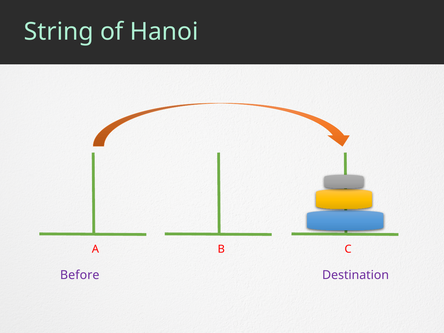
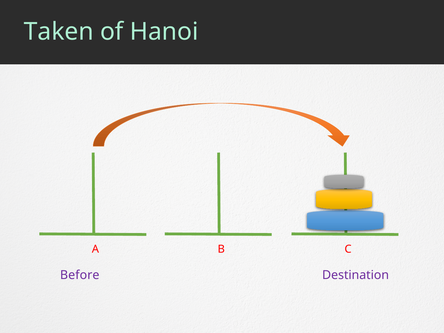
String: String -> Taken (59, 32)
